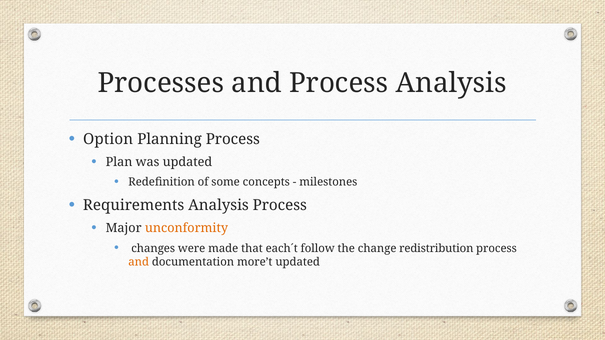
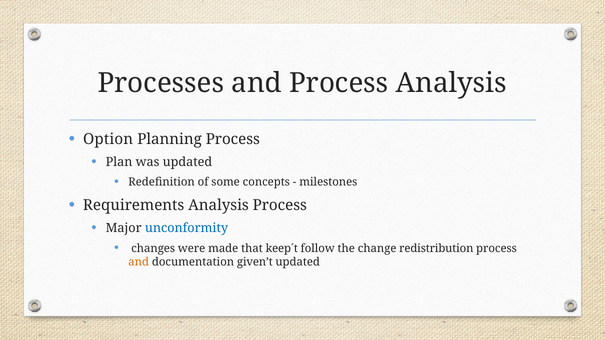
unconformity colour: orange -> blue (187, 228)
each´t: each´t -> keep´t (282, 248)
more’t: more’t -> given’t (255, 262)
